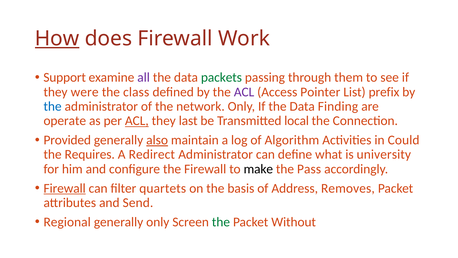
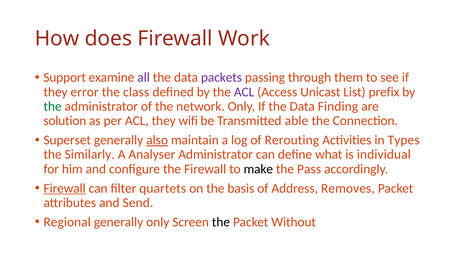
How underline: present -> none (57, 38)
packets colour: green -> purple (221, 77)
were: were -> error (85, 92)
Pointer: Pointer -> Unicast (320, 92)
the colour: blue -> green (53, 106)
operate: operate -> solution (65, 121)
ACL underline: present -> none (137, 121)
last: last -> wifi (188, 121)
local: local -> able (296, 121)
Provided: Provided -> Superset (67, 140)
Algorithm: Algorithm -> Rerouting (292, 140)
Could: Could -> Types (404, 140)
Requires: Requires -> Similarly (90, 154)
Redirect: Redirect -> Analyser (152, 154)
university: university -> individual (384, 154)
the colour: green -> black (221, 222)
